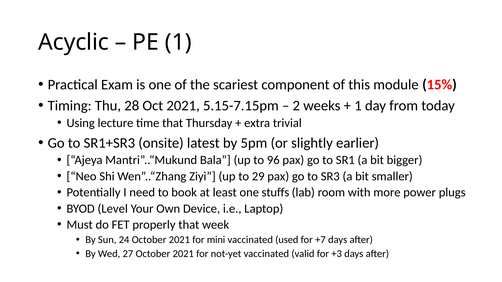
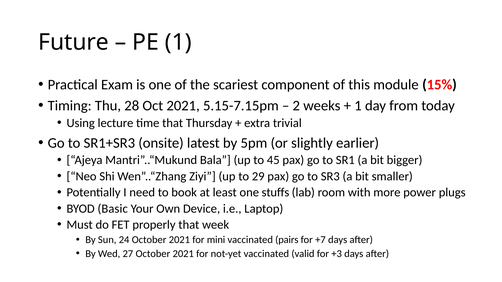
Acyclic: Acyclic -> Future (74, 42)
96: 96 -> 45 (273, 160)
Level: Level -> Basic (113, 209)
used: used -> pairs (287, 240)
